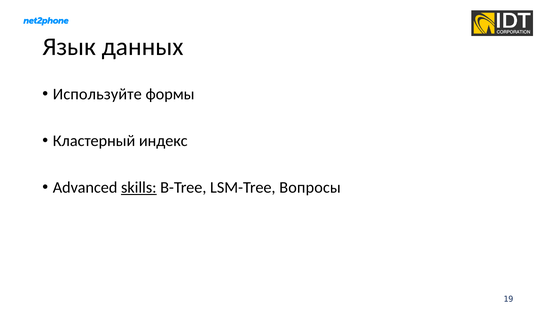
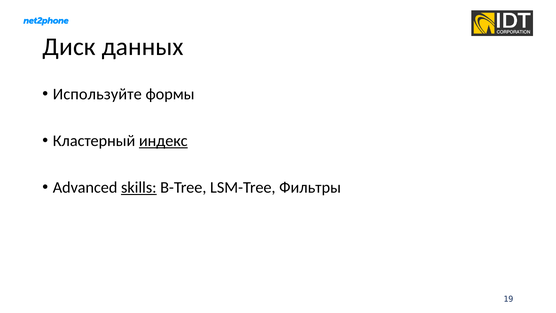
Язык: Язык -> Диск (69, 47)
индекс underline: none -> present (163, 141)
Вопросы: Вопросы -> Фильтры (310, 187)
